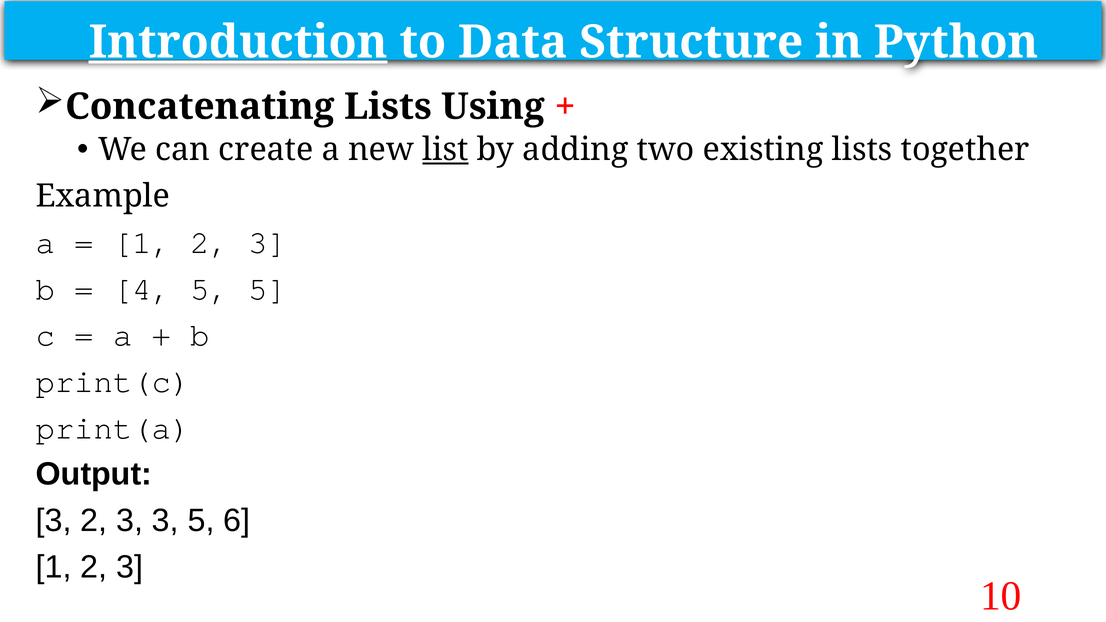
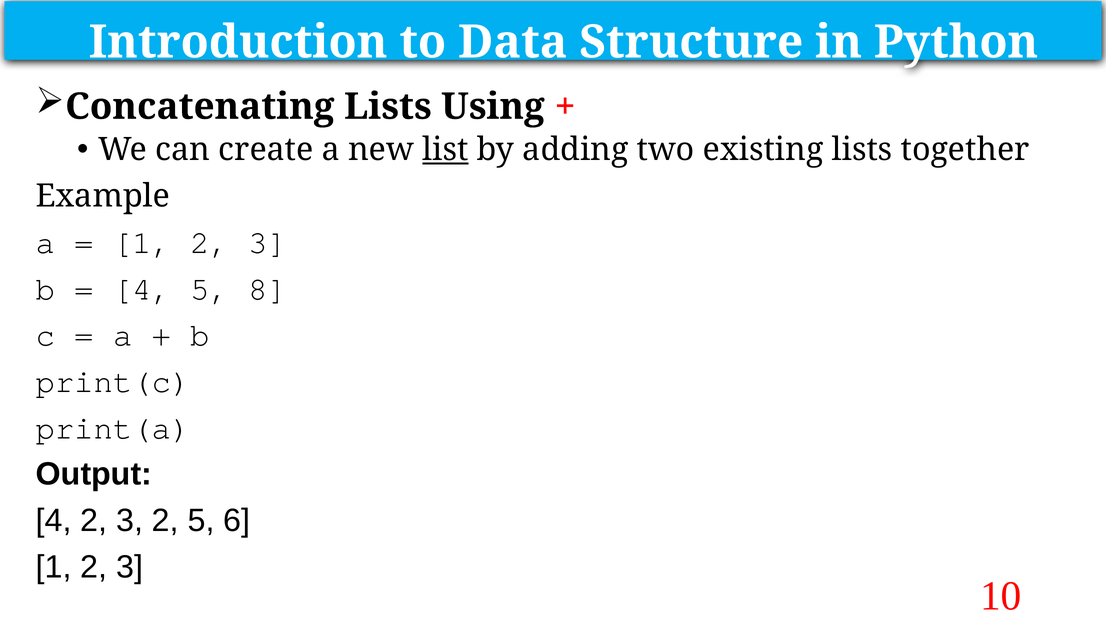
Introduction underline: present -> none (238, 42)
5 5: 5 -> 8 (268, 289)
3: 3 -> 4 (54, 521)
3 3: 3 -> 2 (165, 521)
